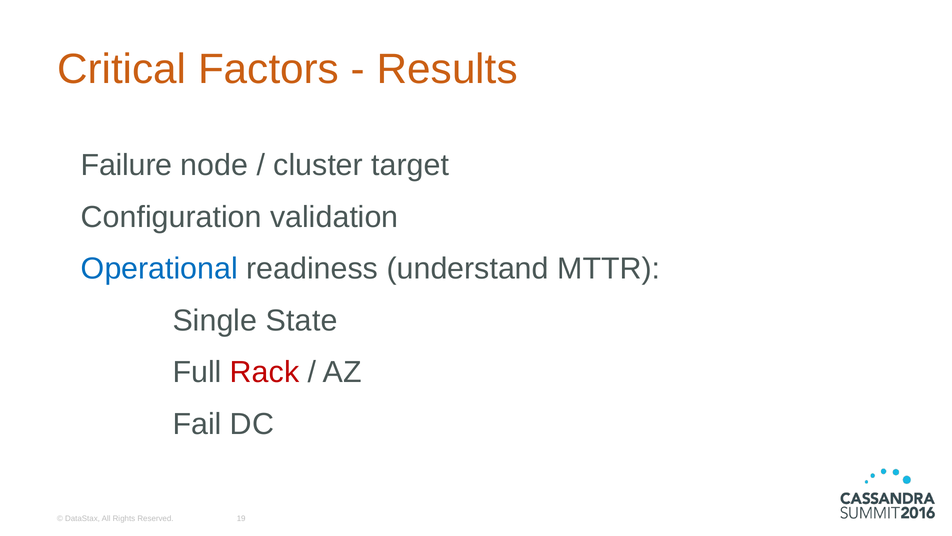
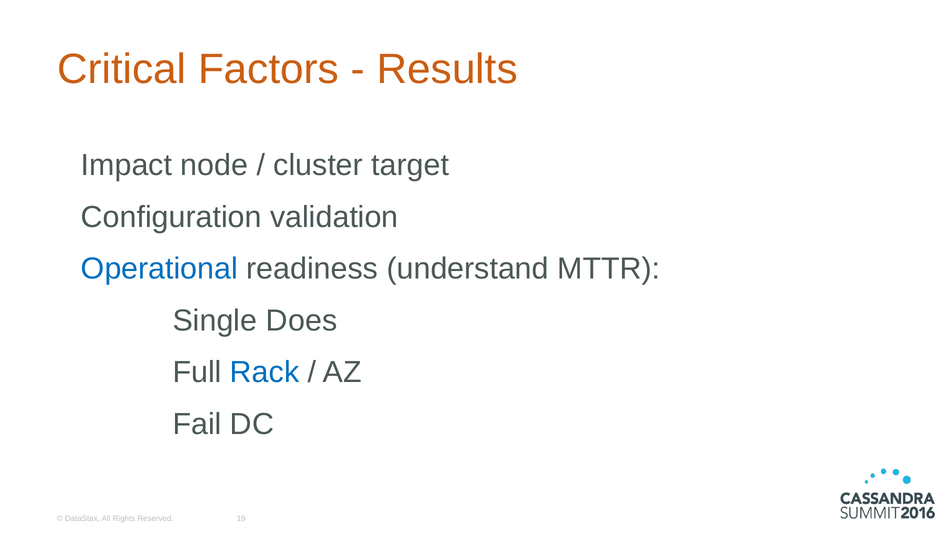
Failure: Failure -> Impact (126, 165)
State: State -> Does (302, 320)
Rack colour: red -> blue (265, 372)
